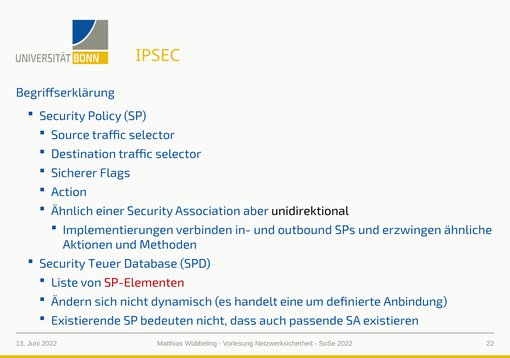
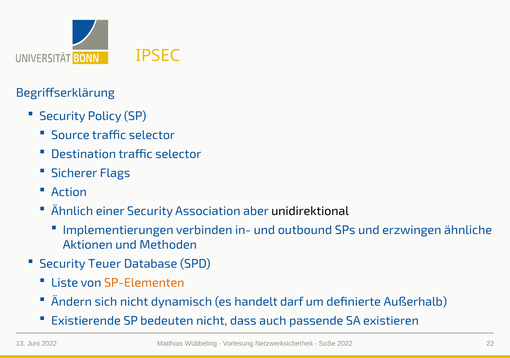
SP-Elementen colour: red -> orange (144, 283)
eine: eine -> darf (292, 302)
Anbindung: Anbindung -> Außerhalb (415, 302)
